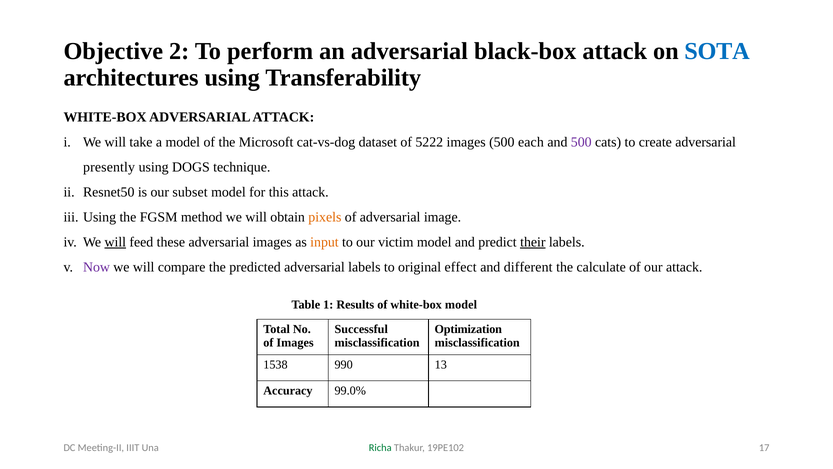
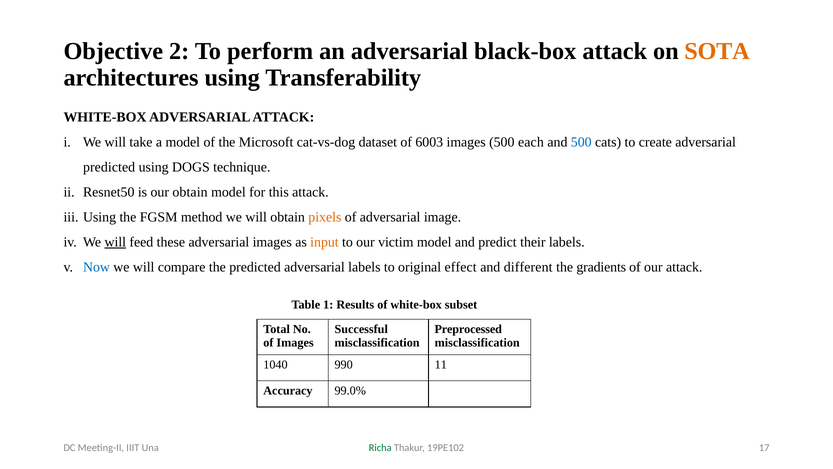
SOTA colour: blue -> orange (717, 51)
5222: 5222 -> 6003 (429, 142)
500 colour: purple -> blue (581, 142)
presently: presently -> predicted (109, 167)
our subset: subset -> obtain (190, 192)
their underline: present -> none (533, 242)
Now colour: purple -> blue (96, 267)
calculate: calculate -> gradients (601, 267)
white-box model: model -> subset (461, 304)
Optimization: Optimization -> Preprocessed (468, 329)
1538: 1538 -> 1040 (275, 364)
13: 13 -> 11 (441, 364)
